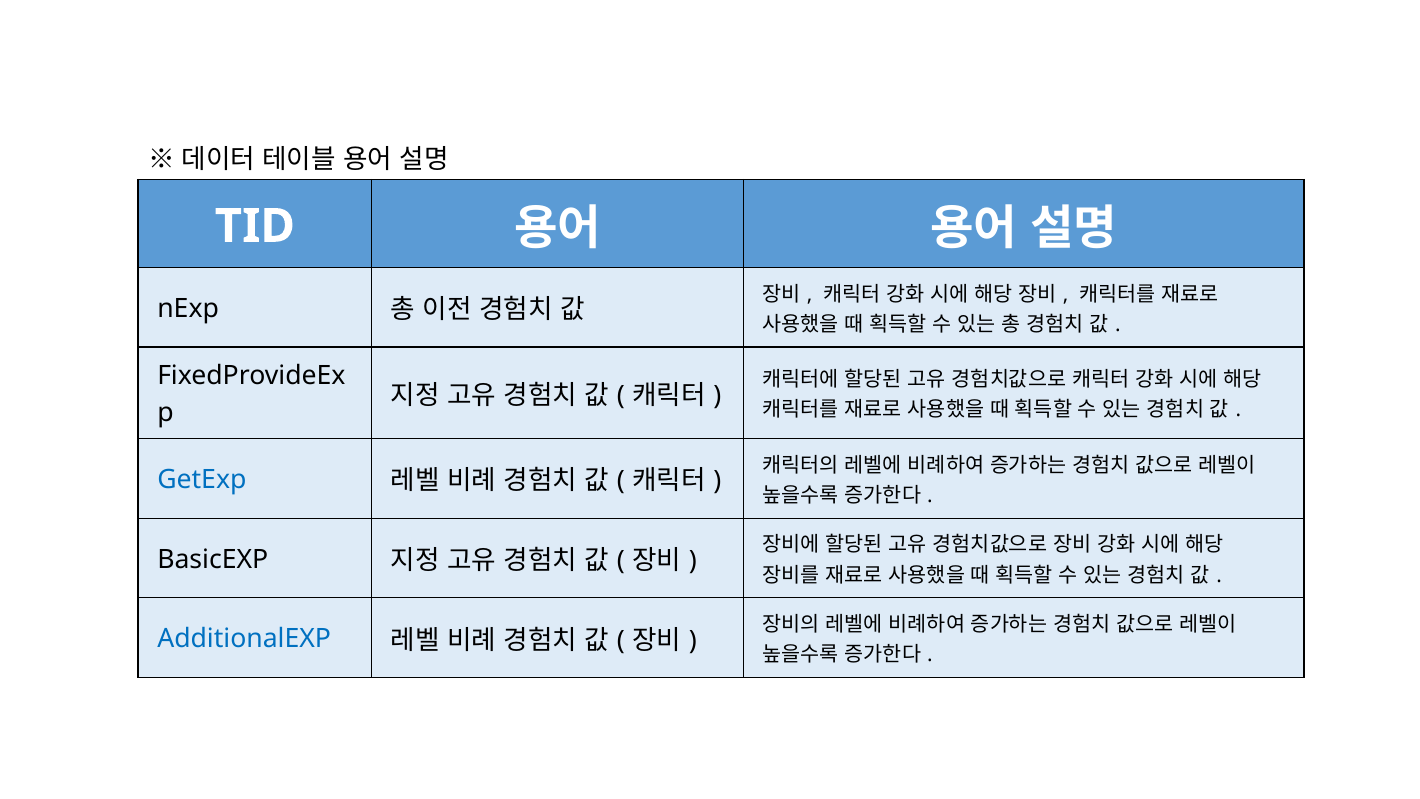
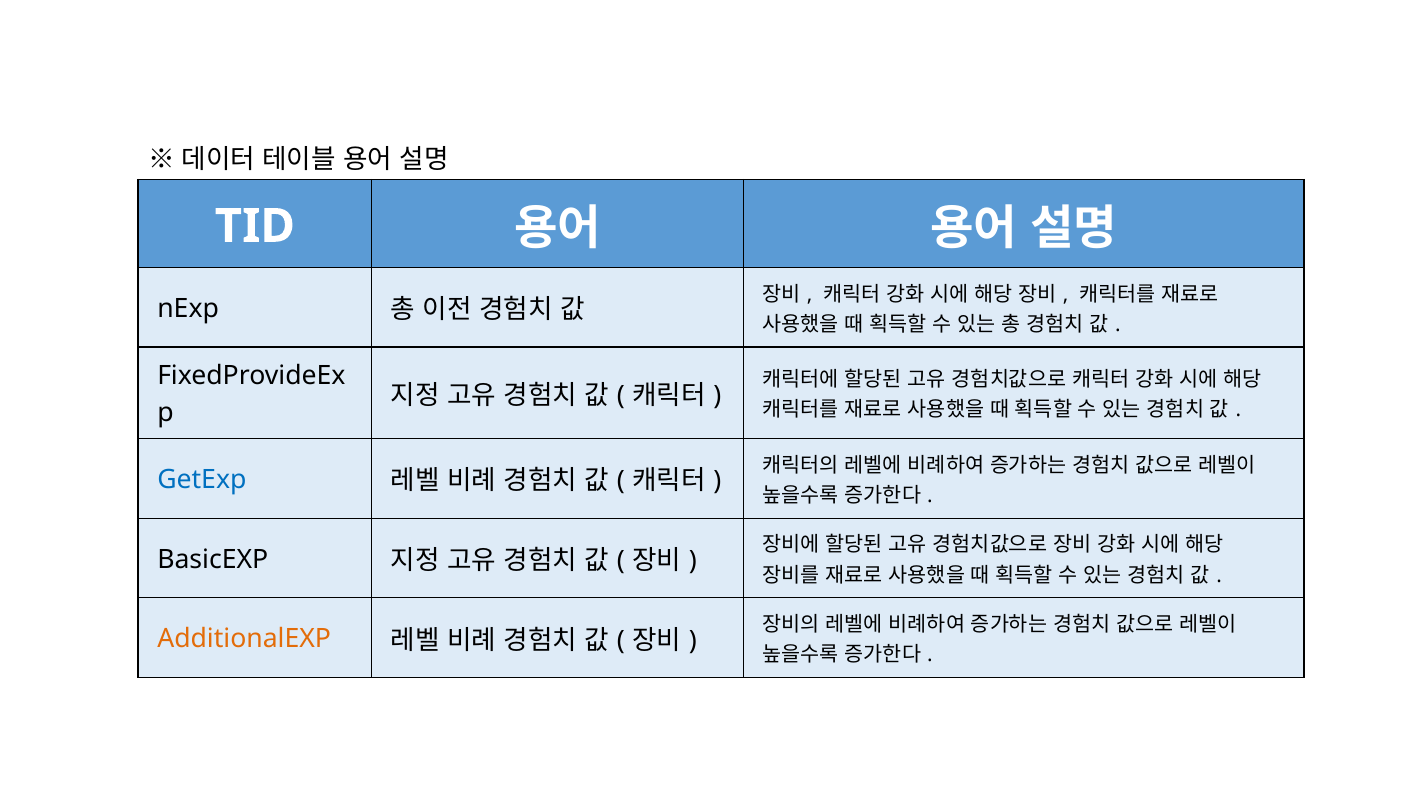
AdditionalEXP colour: blue -> orange (244, 639)
